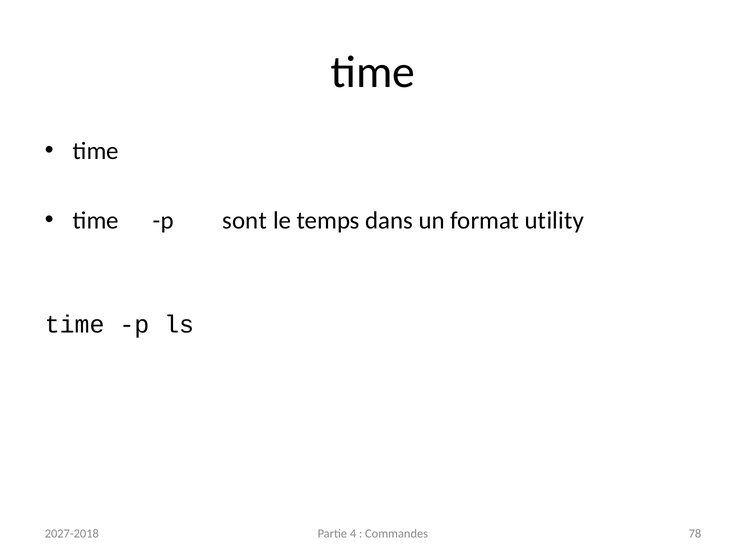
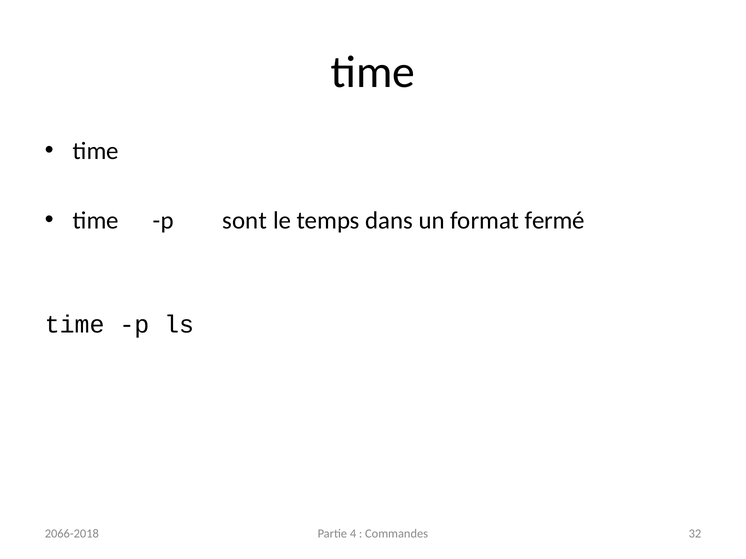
utility: utility -> fermé (555, 221)
78: 78 -> 32 (695, 534)
2027-2018: 2027-2018 -> 2066-2018 (72, 534)
